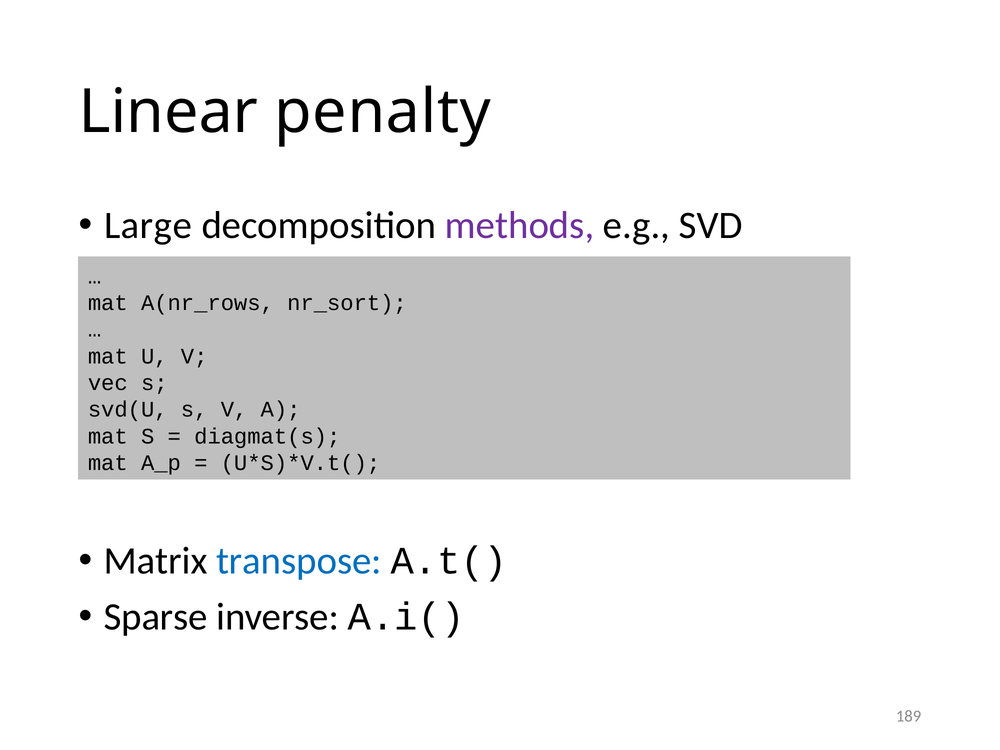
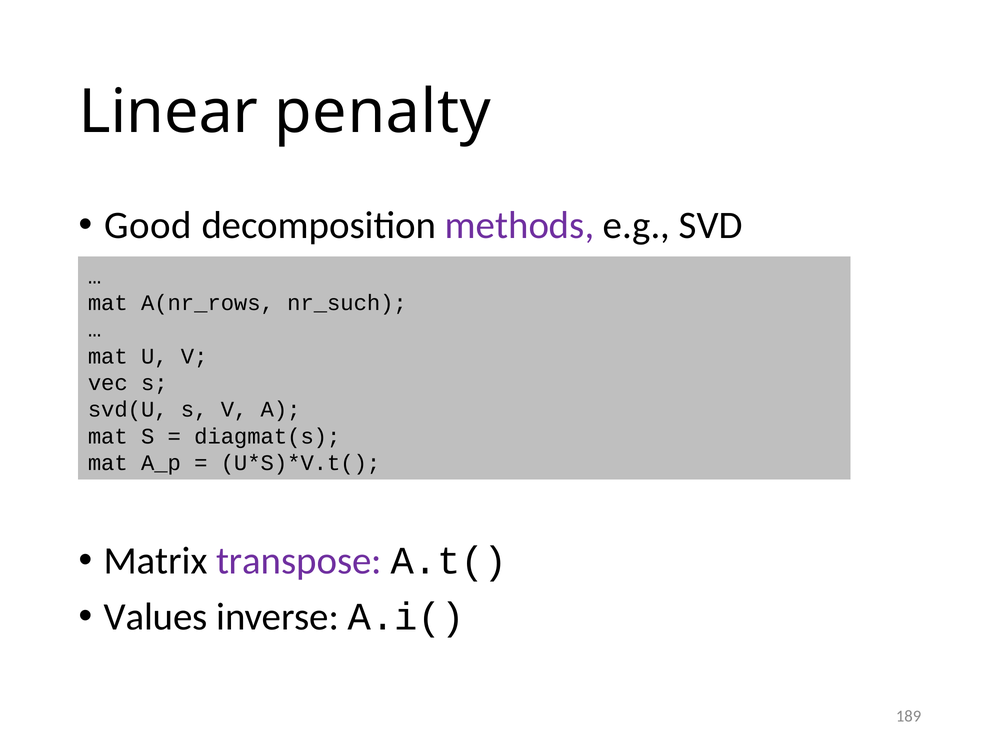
Large: Large -> Good (148, 225)
nr_sort: nr_sort -> nr_such (347, 303)
transpose colour: blue -> purple (299, 561)
Sparse: Sparse -> Values (156, 617)
